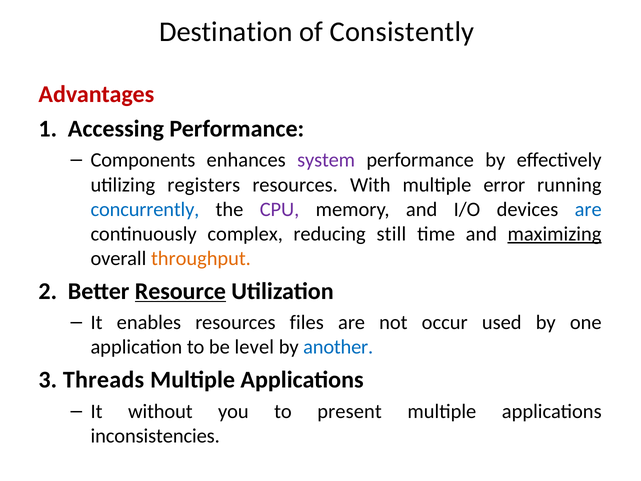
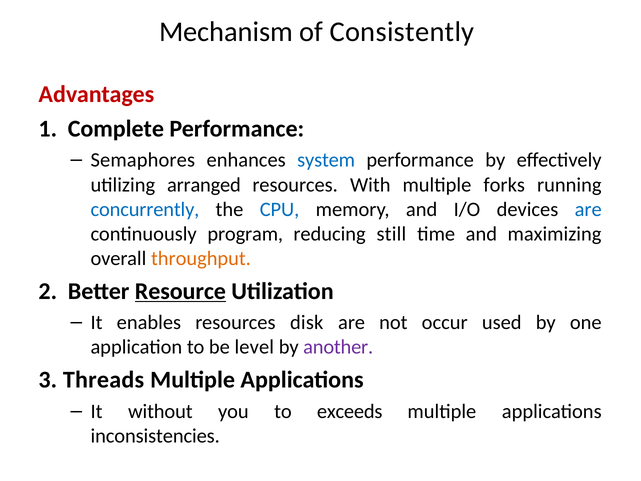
Destination: Destination -> Mechanism (226, 32)
Accessing: Accessing -> Complete (116, 129)
Components: Components -> Semaphores (143, 160)
system colour: purple -> blue (326, 160)
registers: registers -> arranged (204, 185)
error: error -> forks (504, 185)
CPU colour: purple -> blue (280, 209)
complex: complex -> program (245, 234)
maximizing underline: present -> none (554, 234)
files: files -> disk (307, 322)
another colour: blue -> purple (338, 347)
present: present -> exceeds (350, 411)
